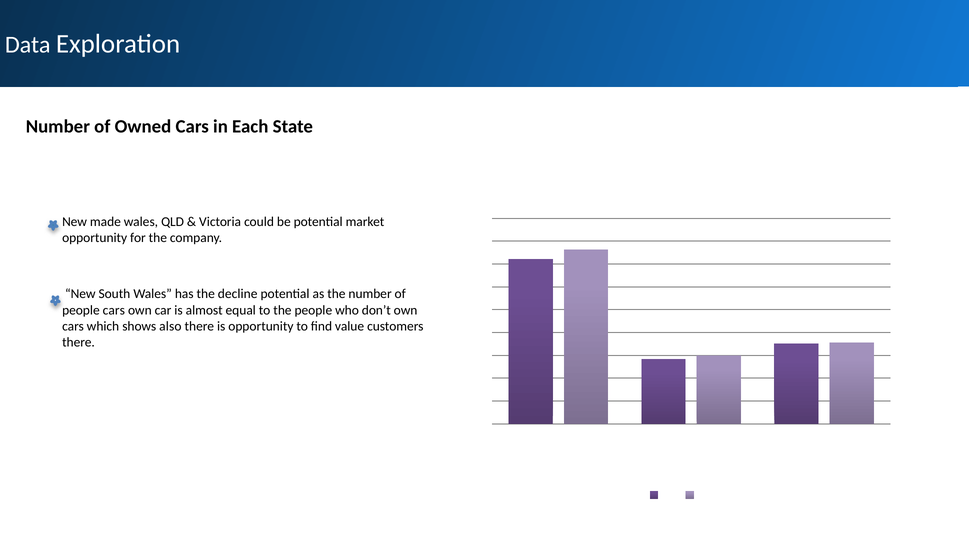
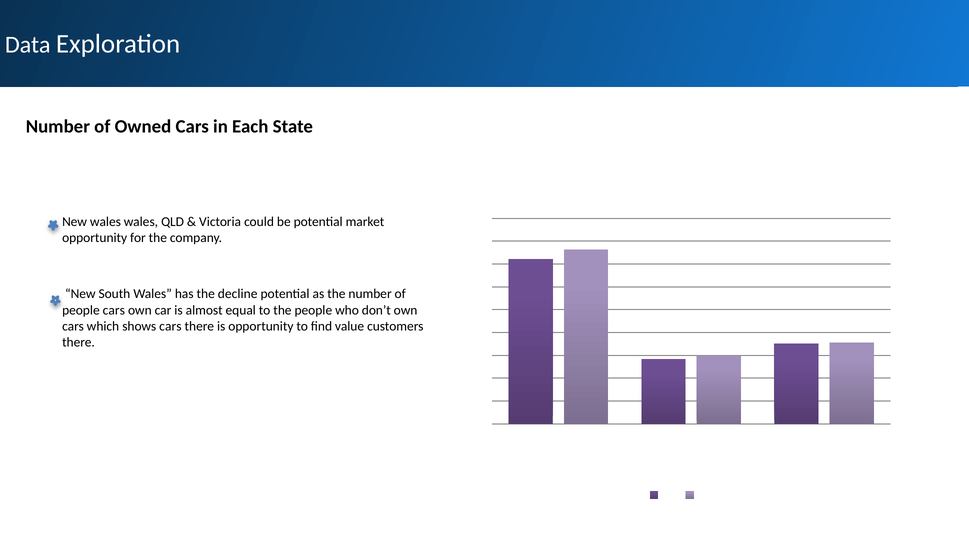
New made: made -> wales (105, 222)
shows also: also -> cars (170, 326)
